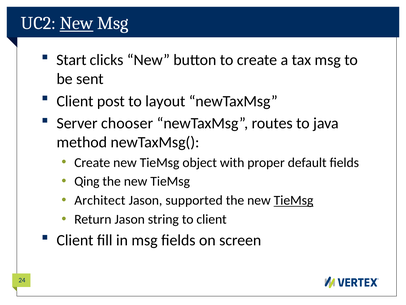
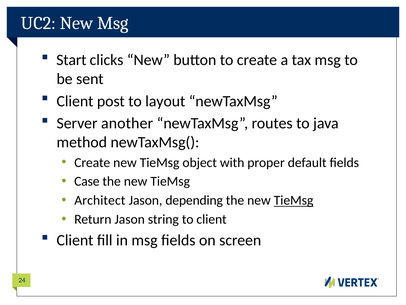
New underline: present -> none (77, 23)
chooser: chooser -> another (127, 123)
Qing: Qing -> Case (87, 181)
supported: supported -> depending (194, 200)
